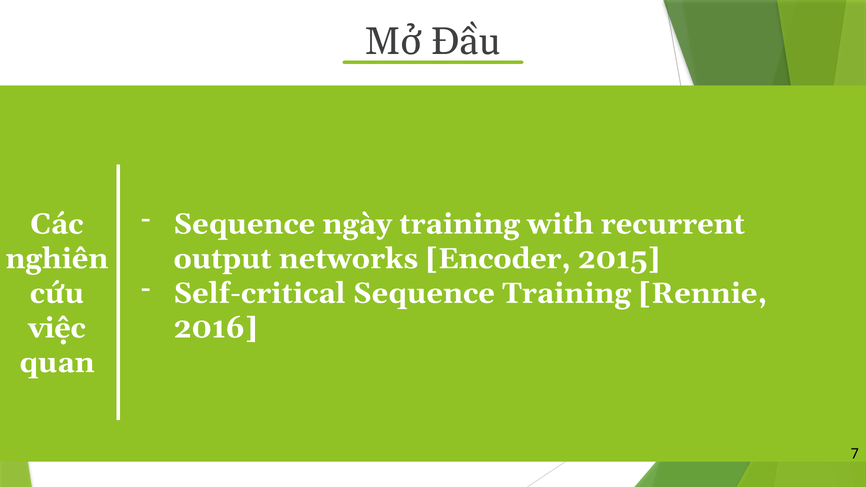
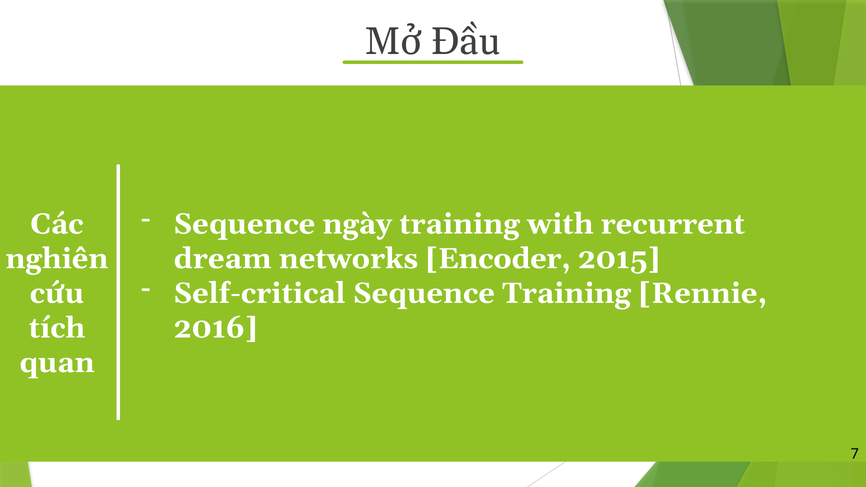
output: output -> dream (222, 259)
việc: việc -> tích (57, 328)
